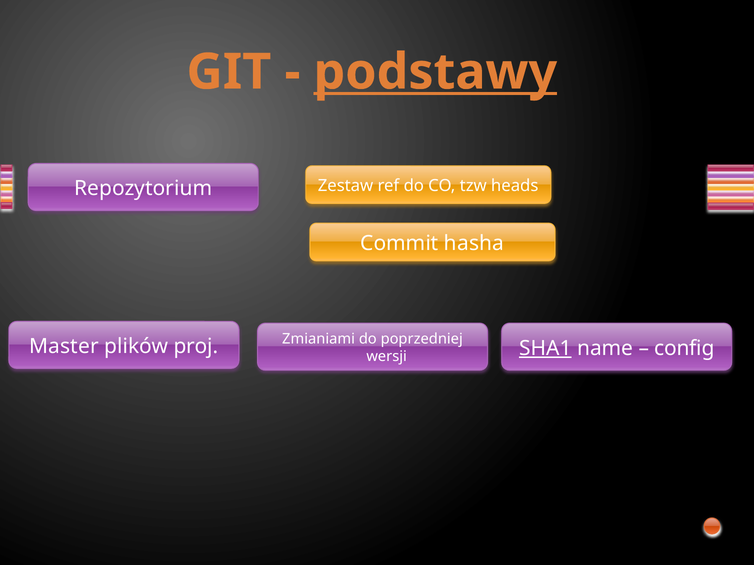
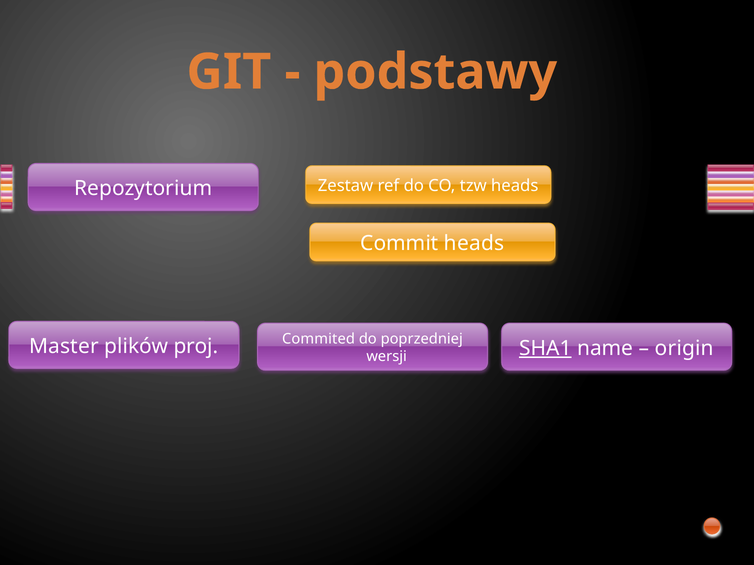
podstawy underline: present -> none (435, 72)
Commit hasha: hasha -> heads (474, 244)
Zmianiami: Zmianiami -> Commited (319, 339)
config: config -> origin (684, 348)
